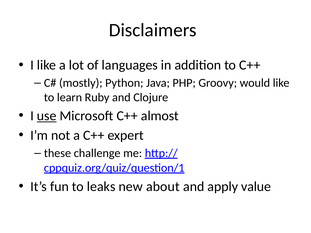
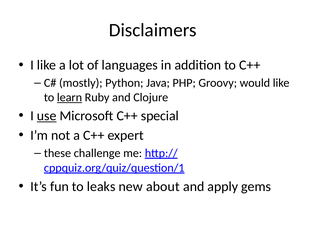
learn underline: none -> present (69, 98)
almost: almost -> special (160, 116)
value: value -> gems (256, 187)
